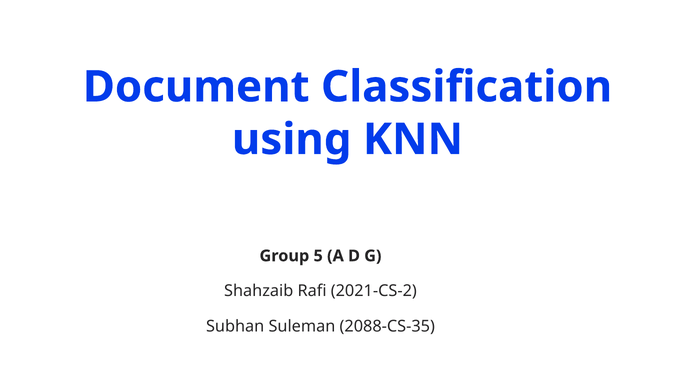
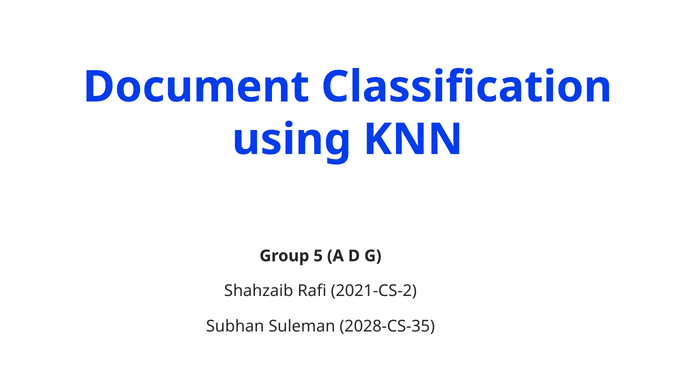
2088-CS-35: 2088-CS-35 -> 2028-CS-35 (387, 326)
